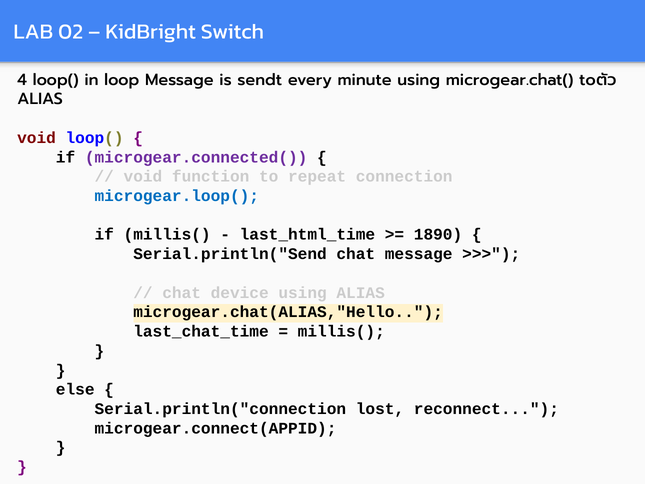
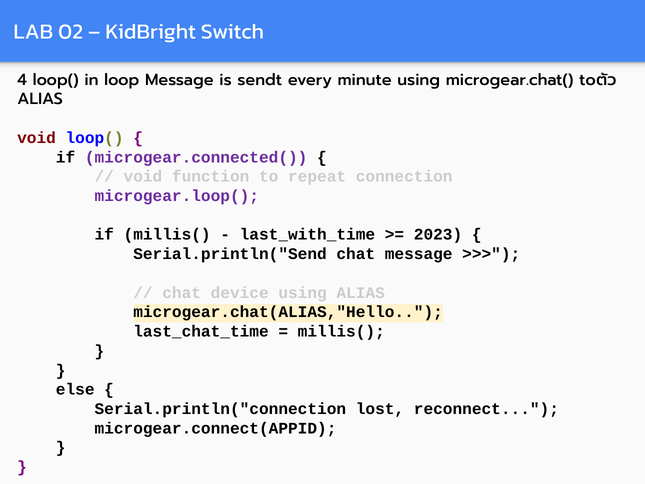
microgear.loop( colour: blue -> purple (177, 196)
last_html_time: last_html_time -> last_with_time (307, 235)
1890: 1890 -> 2023 (438, 235)
